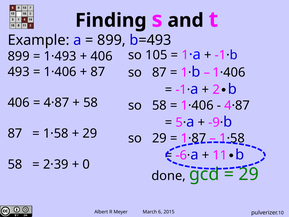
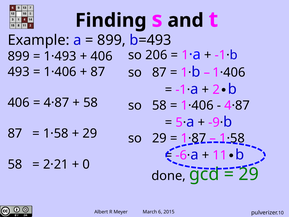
105: 105 -> 206 (156, 55)
2·39: 2·39 -> 2·21 (56, 164)
